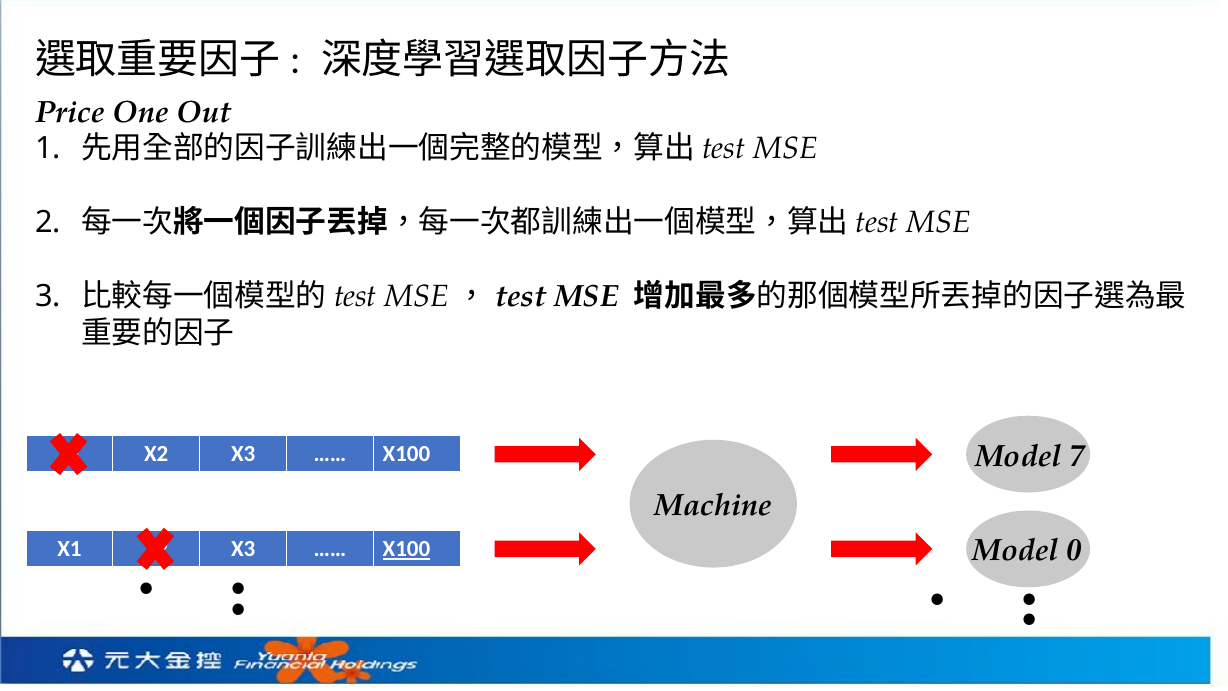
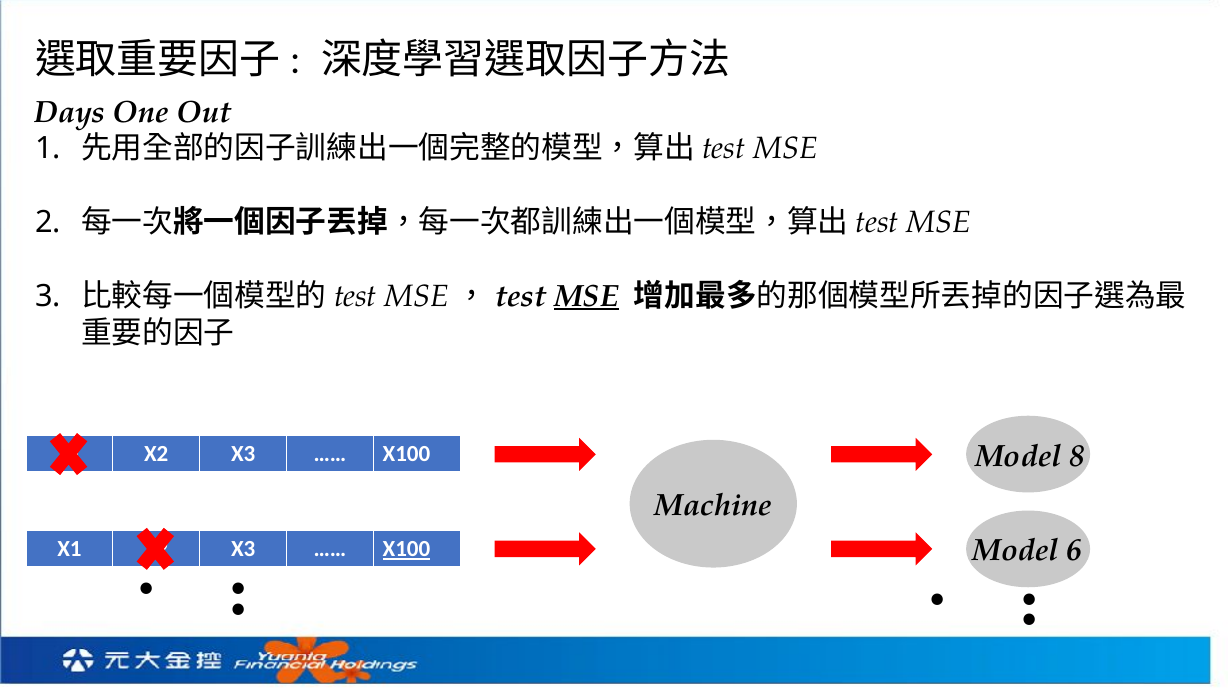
Price: Price -> Days (70, 112)
MSE underline: none -> present (586, 296)
7: 7 -> 8 (1077, 456)
0: 0 -> 6 (1074, 551)
